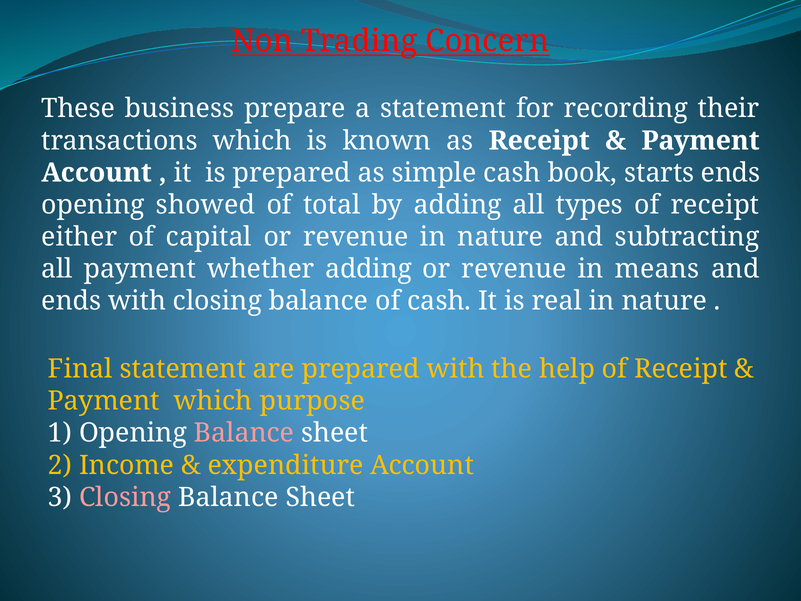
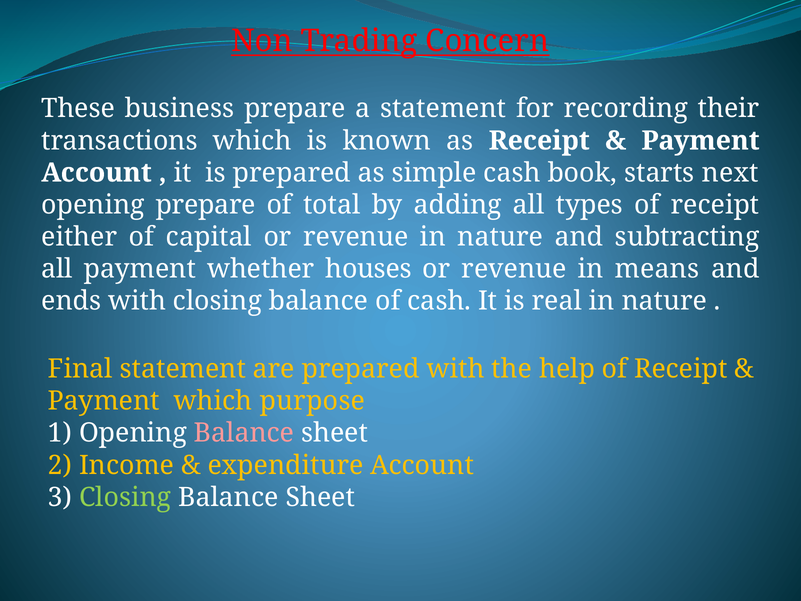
starts ends: ends -> next (730, 173)
opening showed: showed -> prepare (206, 205)
whether adding: adding -> houses (369, 269)
Closing colour: pink -> light green (125, 497)
